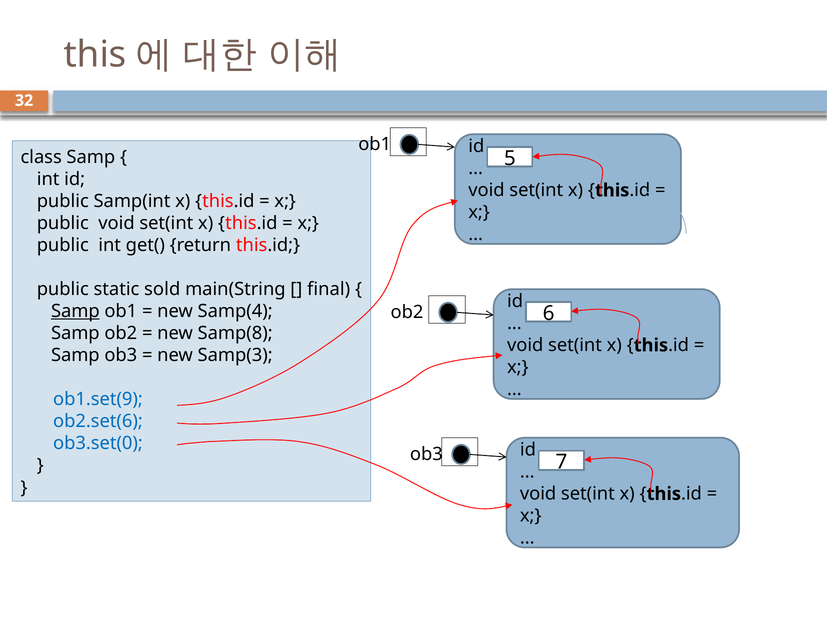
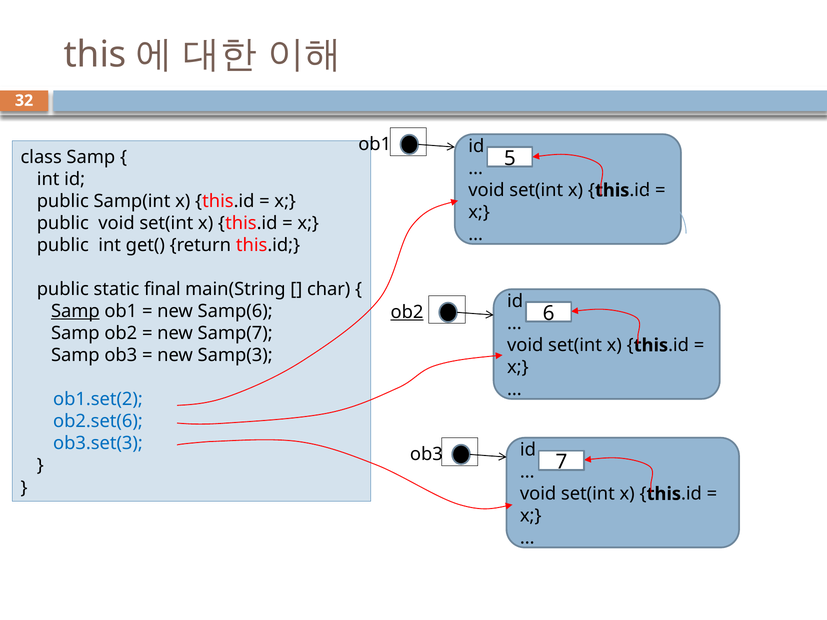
sold: sold -> final (162, 289)
final: final -> char (329, 289)
Samp(4: Samp(4 -> Samp(6 (235, 311)
ob2 underline: none -> present (407, 312)
Samp(8: Samp(8 -> Samp(7 (235, 333)
ob1.set(9: ob1.set(9 -> ob1.set(2 (98, 399)
ob3.set(0: ob3.set(0 -> ob3.set(3 (98, 444)
